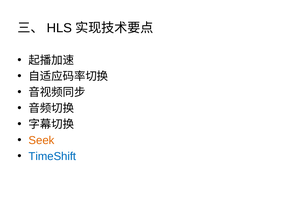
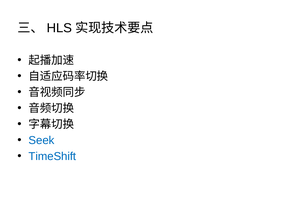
Seek colour: orange -> blue (41, 140)
